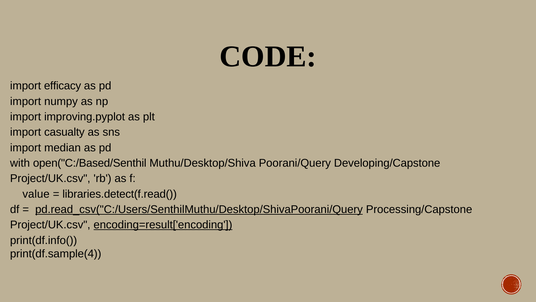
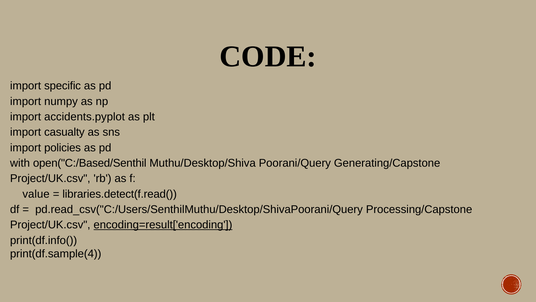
efficacy: efficacy -> specific (63, 86)
improving.pyplot: improving.pyplot -> accidents.pyplot (85, 117)
median: median -> policies (63, 147)
Developing/Capstone: Developing/Capstone -> Generating/Capstone (387, 163)
pd.read_csv("C:/Users/SenthilMuthu/Desktop/ShivaPoorani/Query underline: present -> none (199, 209)
